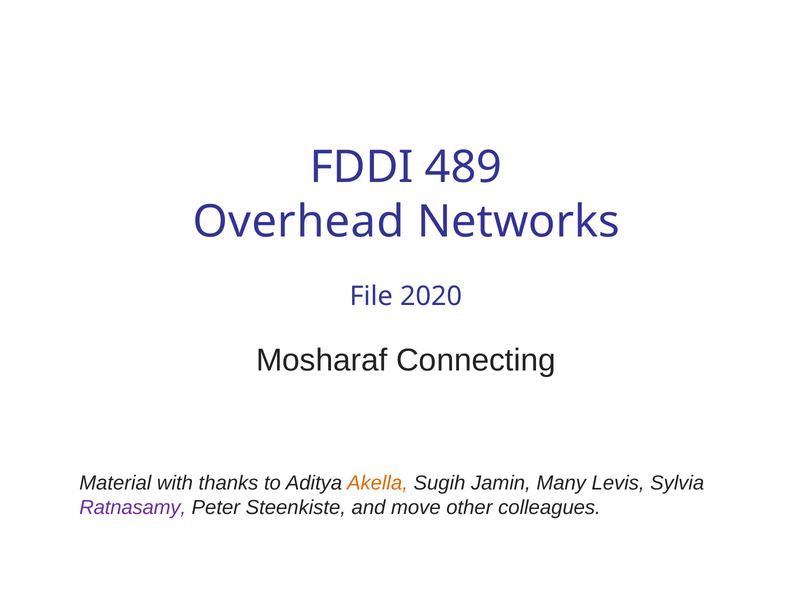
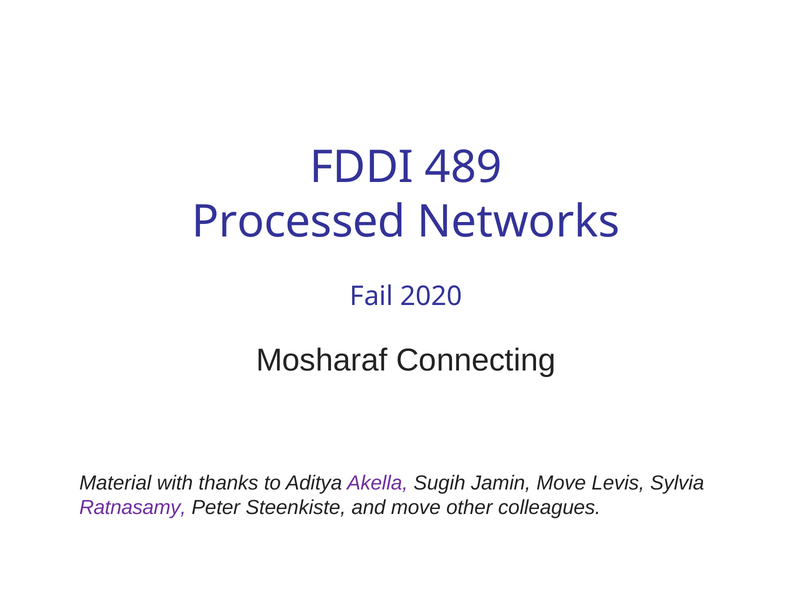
Overhead: Overhead -> Processed (299, 222)
File: File -> Fail (372, 296)
Akella colour: orange -> purple (377, 483)
Jamin Many: Many -> Move (561, 483)
